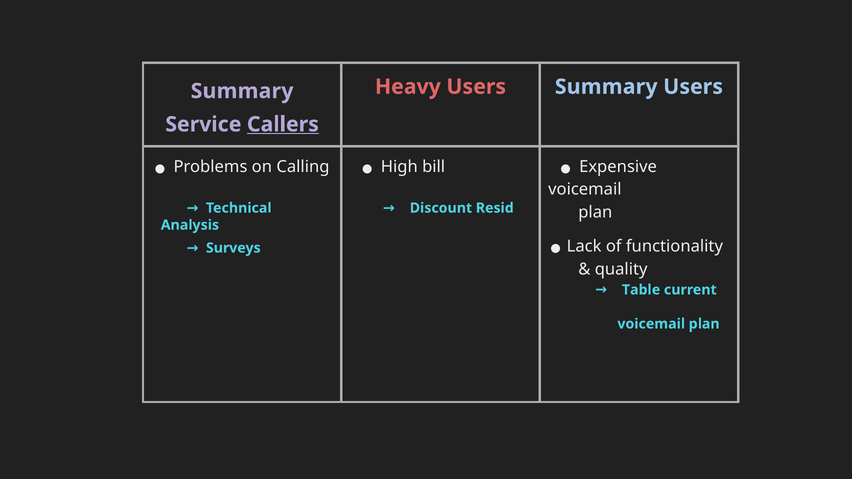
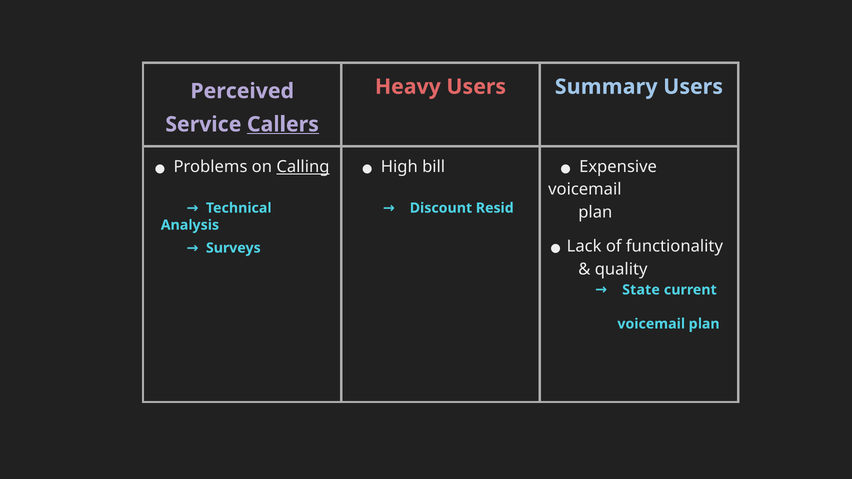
Summary: Summary -> Perceived (242, 91)
Calling underline: none -> present (303, 167)
Table: Table -> State (641, 290)
